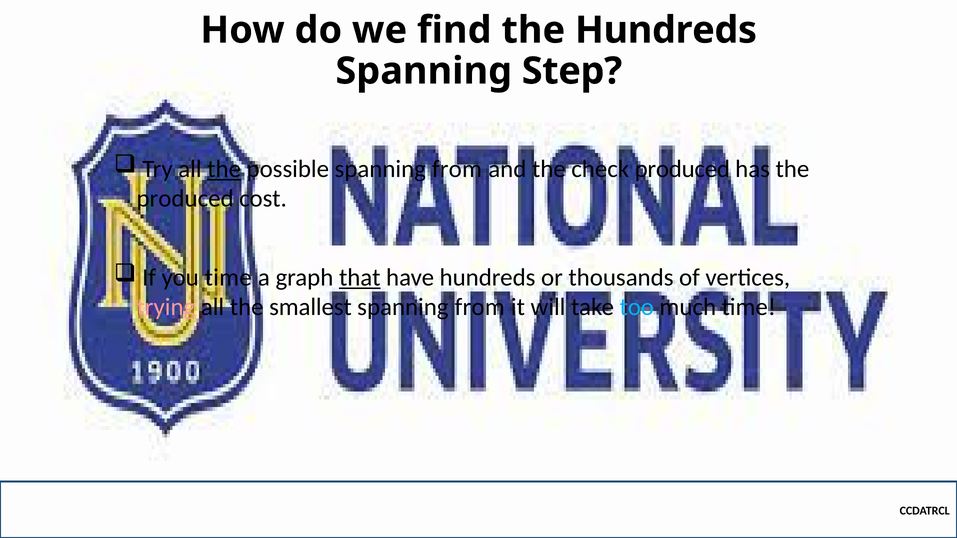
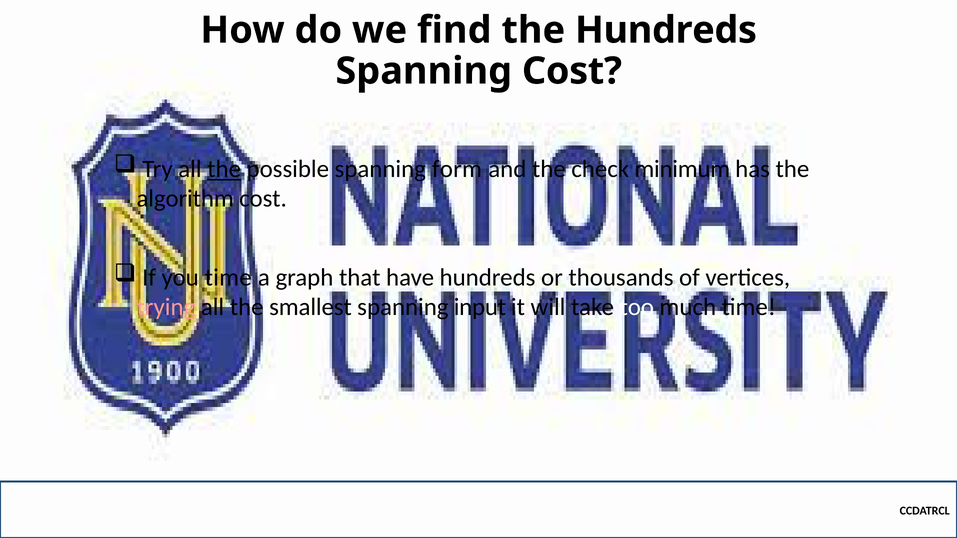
Spanning Step: Step -> Cost (572, 71)
possible spanning from: from -> form (457, 169)
check produced: produced -> minimum (682, 169)
produced: produced -> algorithm (185, 199)
that underline: present -> none (360, 278)
from: from -> input (480, 307)
too colour: light blue -> white (637, 307)
